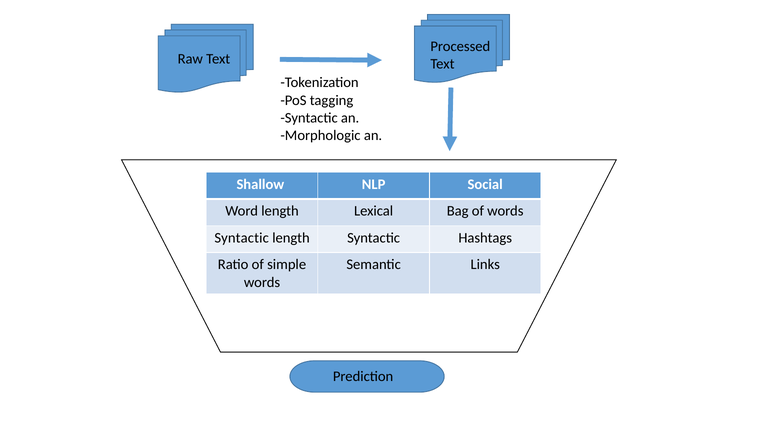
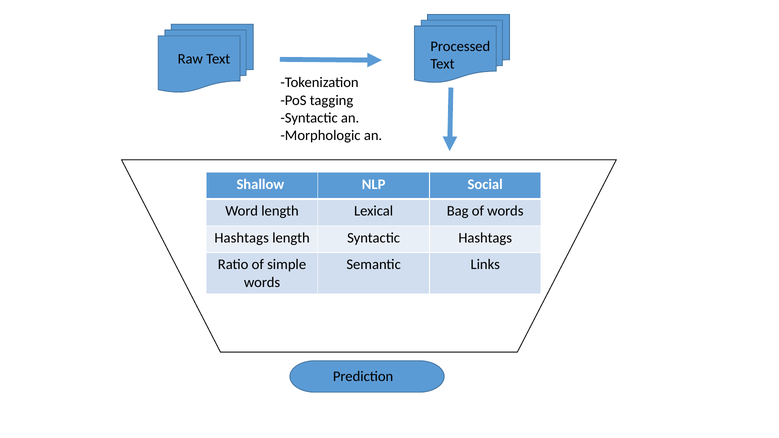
Syntactic: Syntactic -> Hashtags (242, 238)
